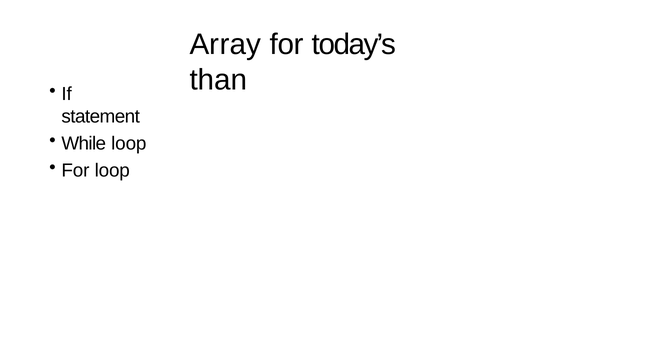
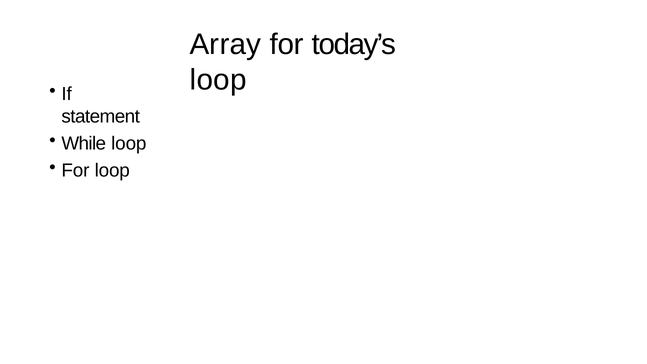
than: than -> loop (218, 80)
